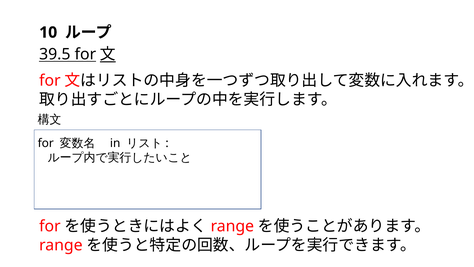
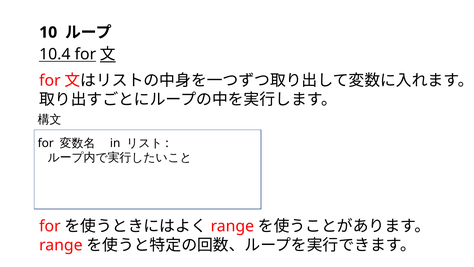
39.5: 39.5 -> 10.4 (55, 54)
